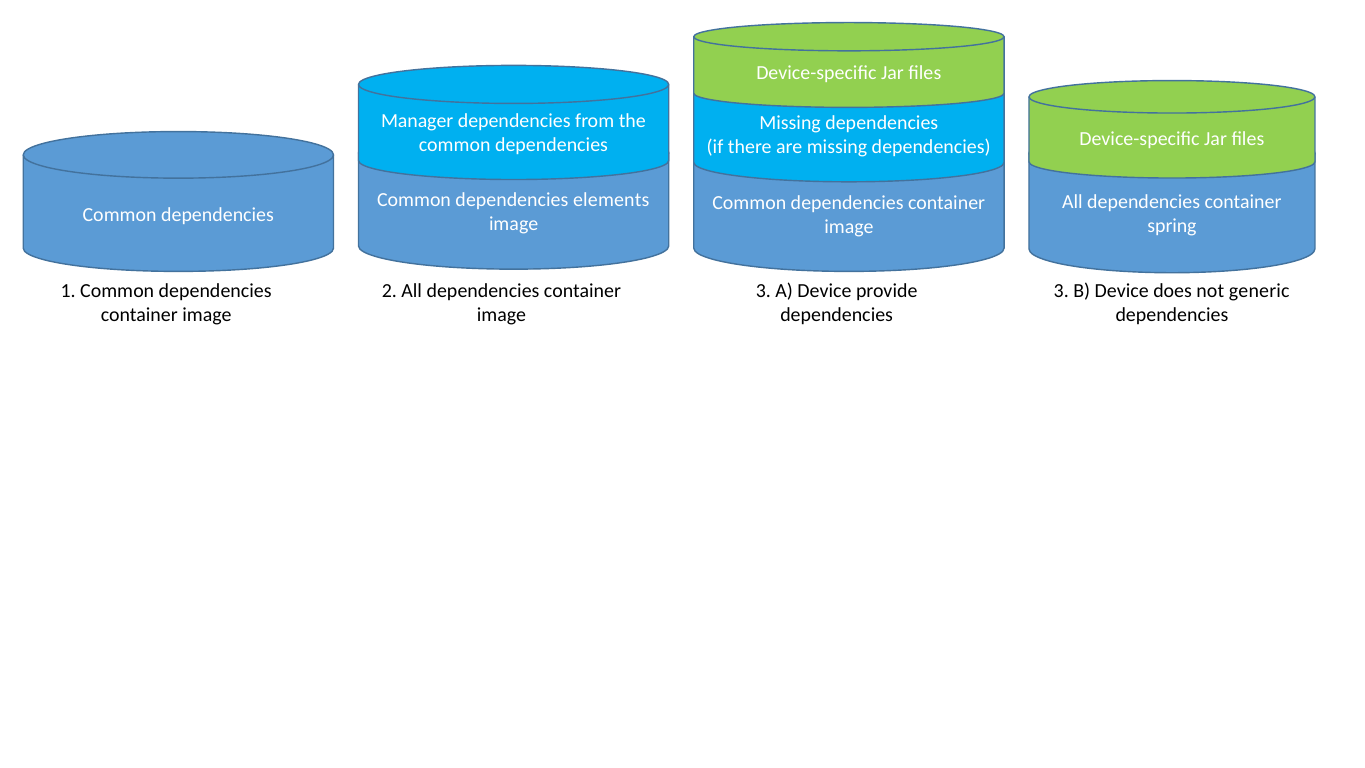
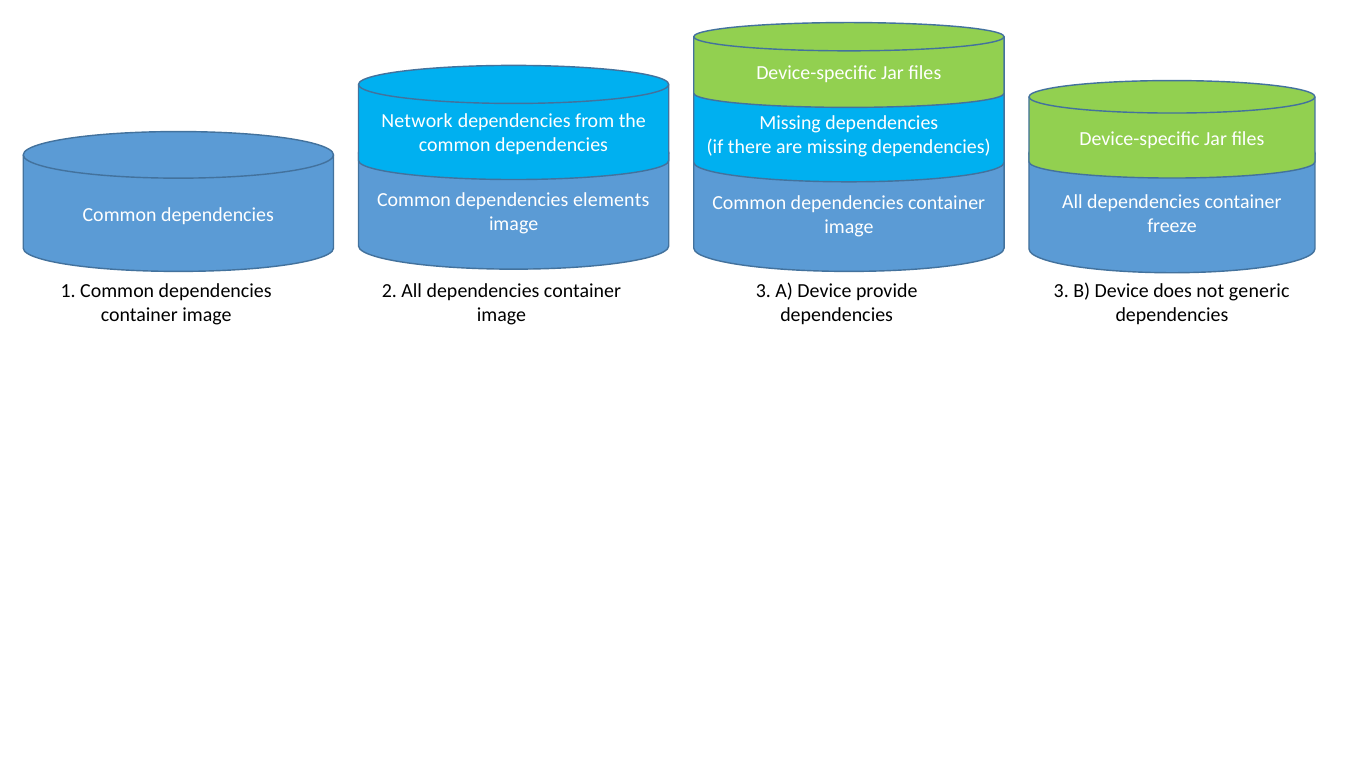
Manager: Manager -> Network (417, 121)
spring: spring -> freeze (1172, 226)
